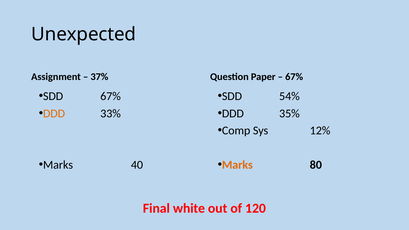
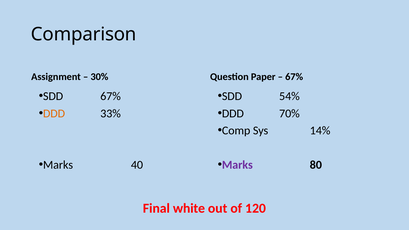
Unexpected: Unexpected -> Comparison (84, 34)
37%: 37% -> 30% (99, 77)
35%: 35% -> 70% (289, 114)
12%: 12% -> 14% (320, 131)
Marks colour: orange -> purple (237, 165)
